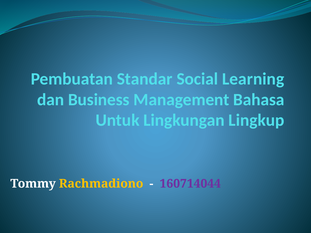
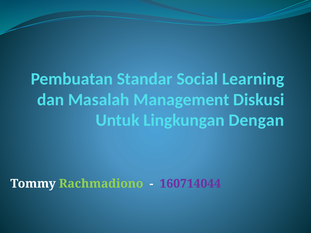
Business: Business -> Masalah (99, 100)
Bahasa: Bahasa -> Diskusi (259, 100)
Lingkup: Lingkup -> Dengan (256, 120)
Rachmadiono colour: yellow -> light green (101, 184)
